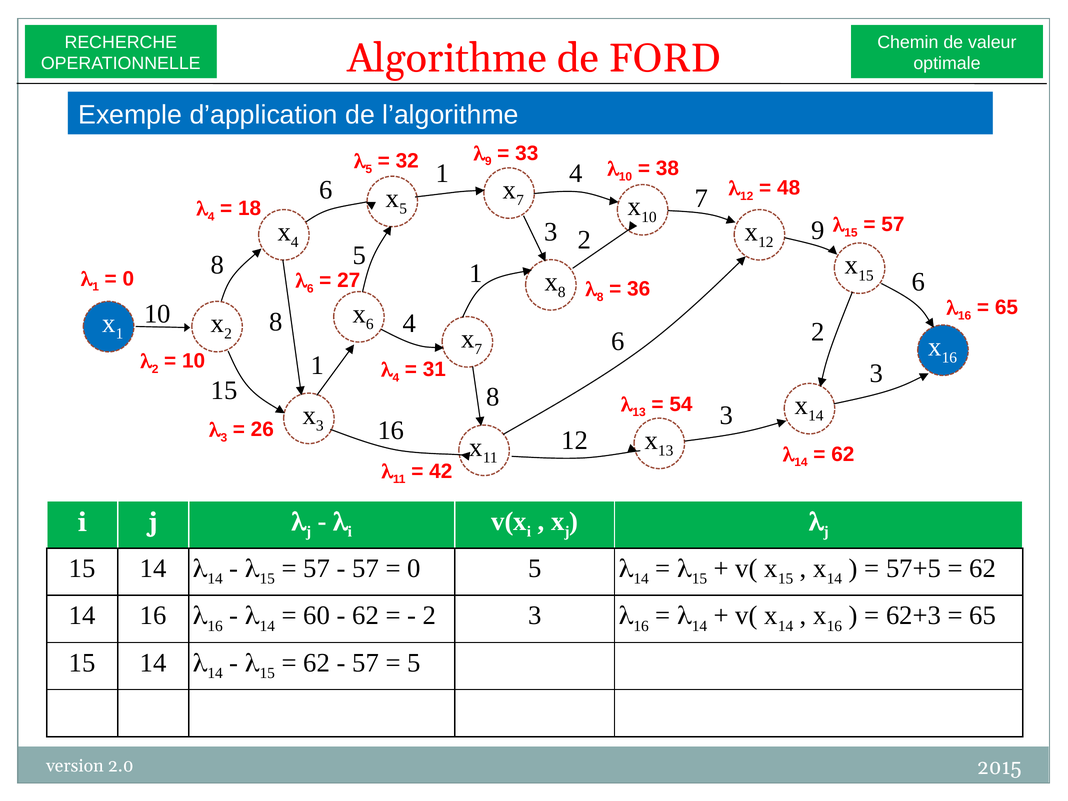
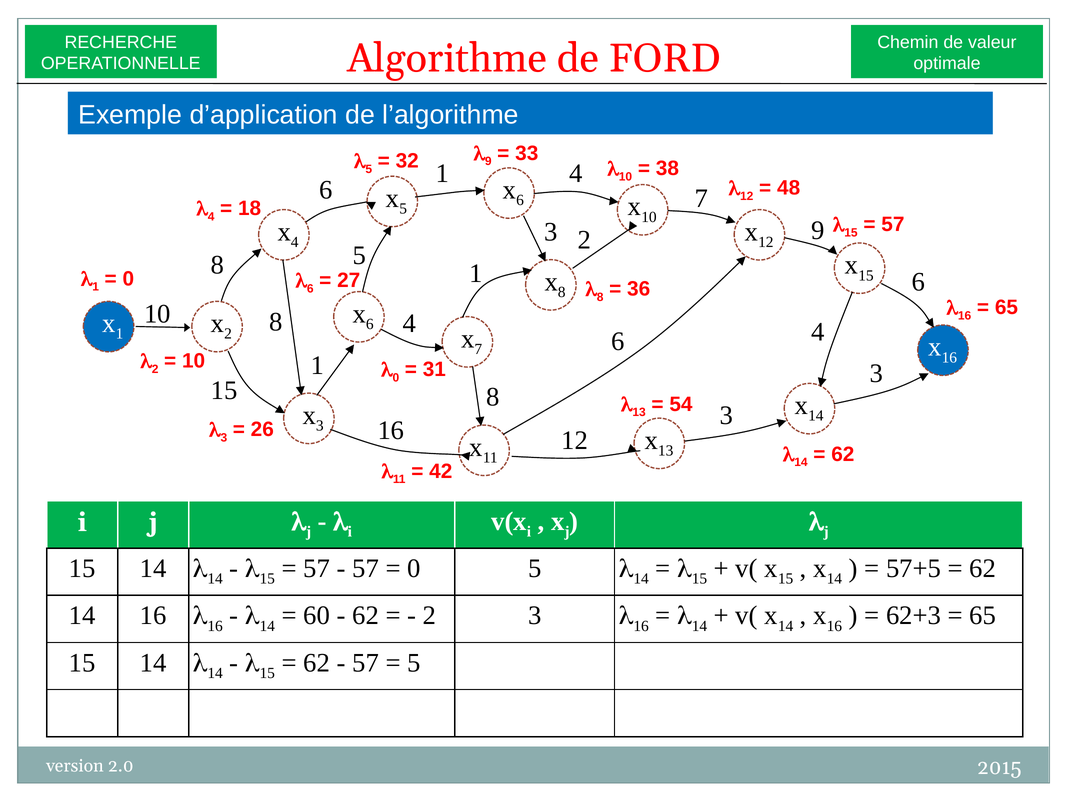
7: 7 -> 6 (520, 200)
6 2: 2 -> 4 (818, 332)
4: 4 -> 0 (396, 378)
